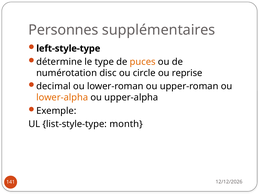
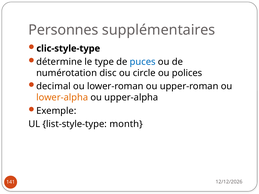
left-style-type: left-style-type -> clic-style-type (68, 49)
puces colour: orange -> blue (143, 62)
reprise: reprise -> polices (187, 73)
